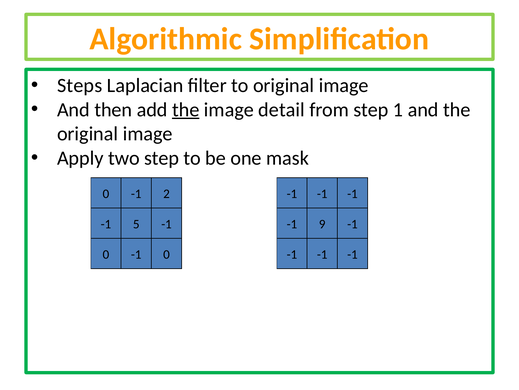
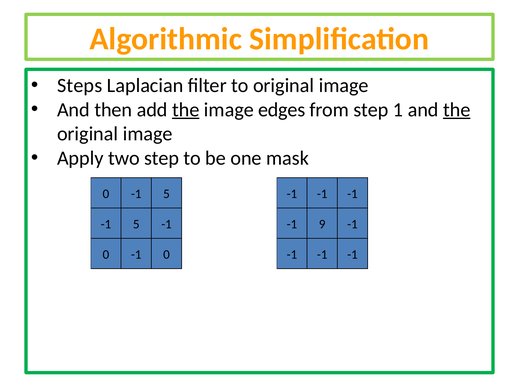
detail: detail -> edges (282, 110)
the underline: none -> present (457, 110)
0 2: 2 -> 5 (166, 193)
